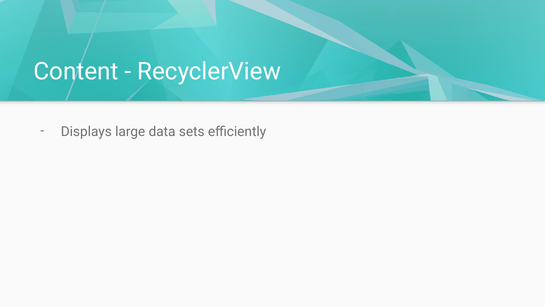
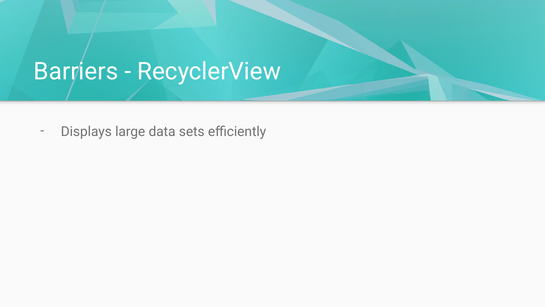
Content: Content -> Barriers (76, 71)
